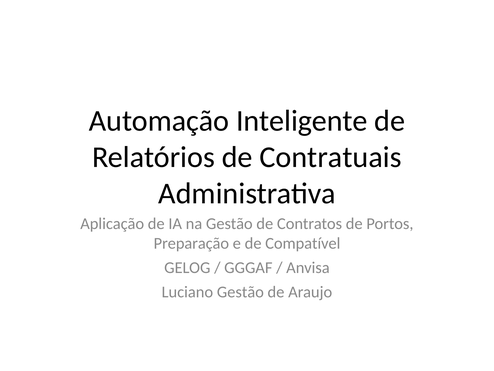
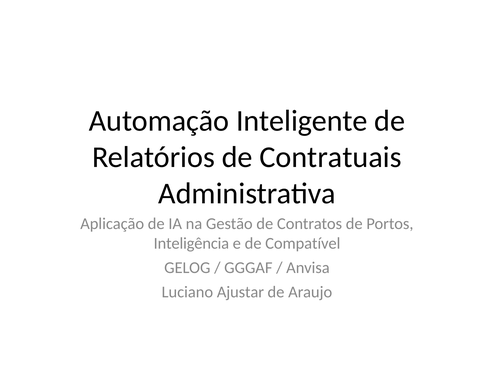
Preparação: Preparação -> Inteligência (191, 243)
Luciano Gestão: Gestão -> Ajustar (240, 292)
